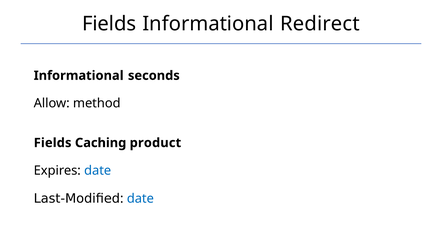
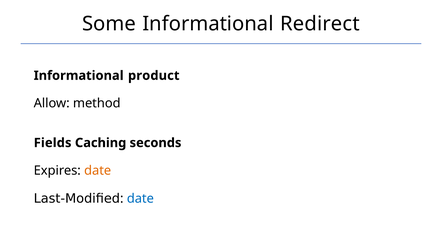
Fields: Fields -> Some (109, 24)
seconds: seconds -> product (154, 75)
product: product -> seconds (155, 143)
date colour: blue -> orange (98, 170)
